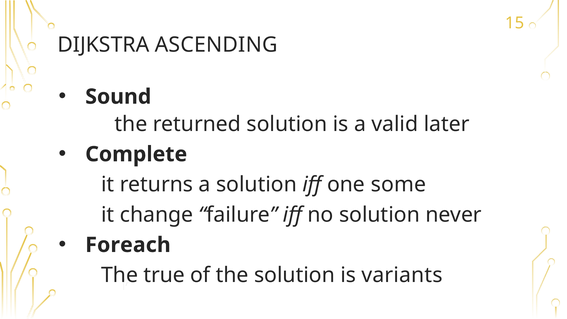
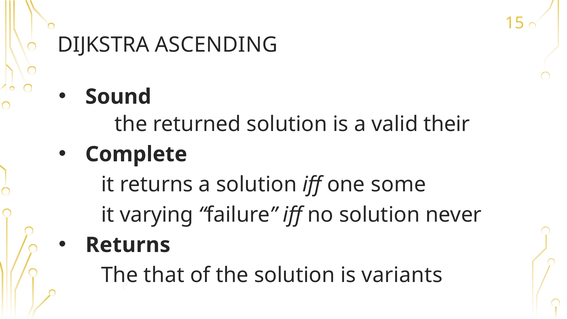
later: later -> their (447, 124)
change: change -> varying (157, 215)
Foreach: Foreach -> Returns (128, 245)
true: true -> that (164, 275)
